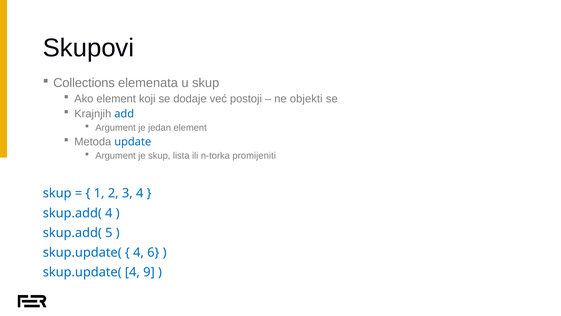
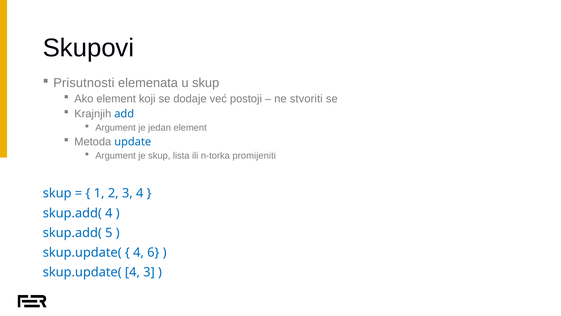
Collections: Collections -> Prisutnosti (84, 83)
objekti: objekti -> stvoriti (306, 99)
4 9: 9 -> 3 (149, 272)
